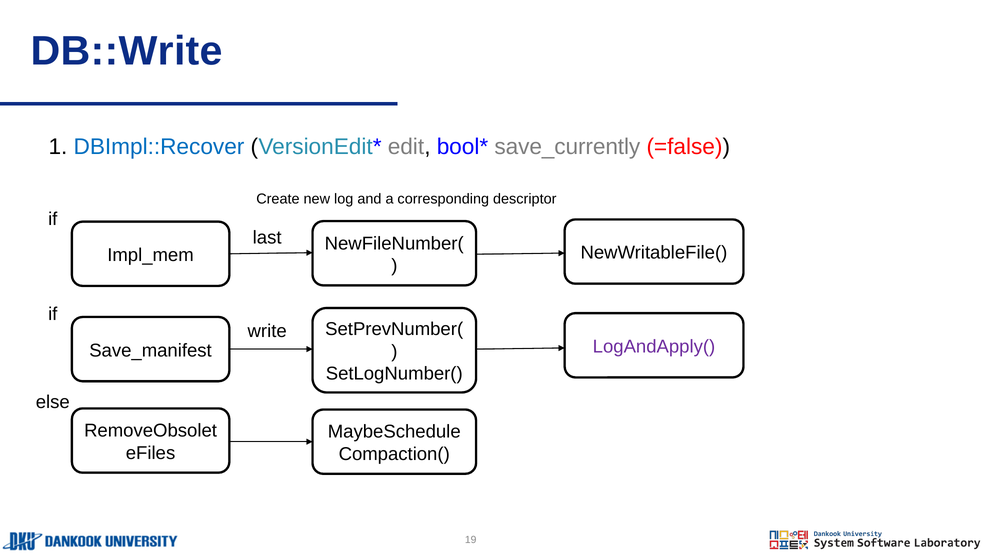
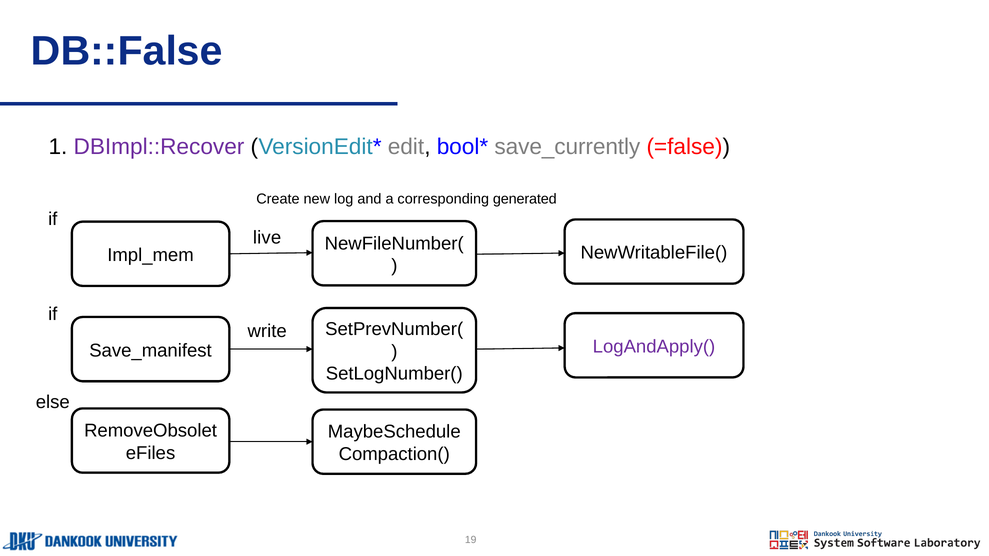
DB::Write: DB::Write -> DB::False (127, 51)
DBImpl::Recover colour: blue -> purple (159, 147)
descriptor: descriptor -> generated (525, 199)
last: last -> live (267, 238)
